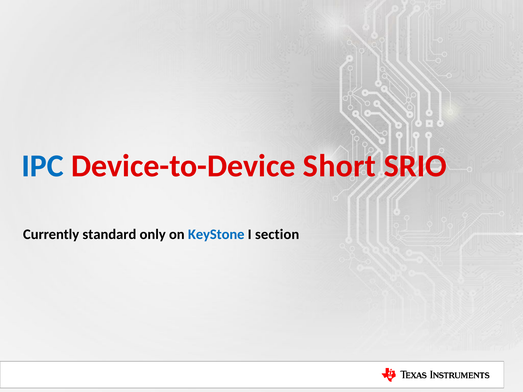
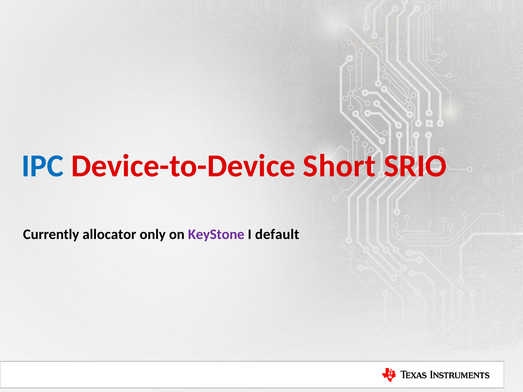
standard: standard -> allocator (109, 235)
KeyStone colour: blue -> purple (216, 235)
section: section -> default (277, 235)
